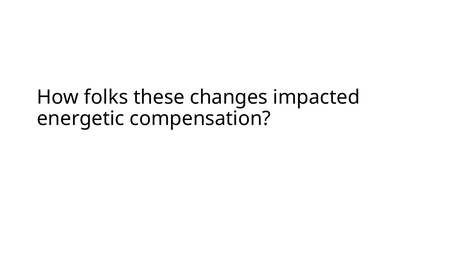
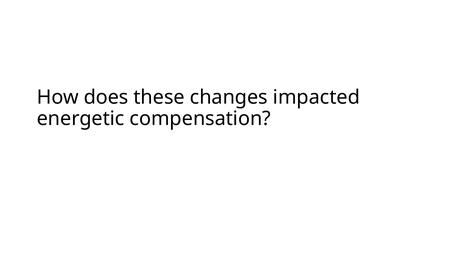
folks: folks -> does (106, 97)
